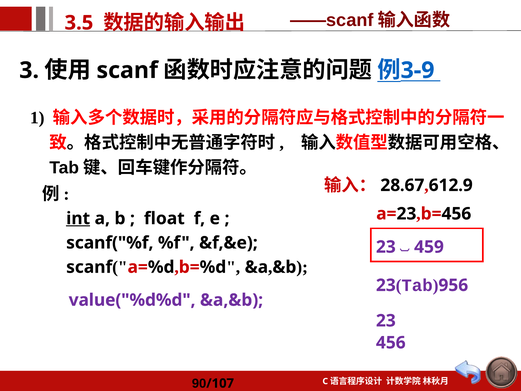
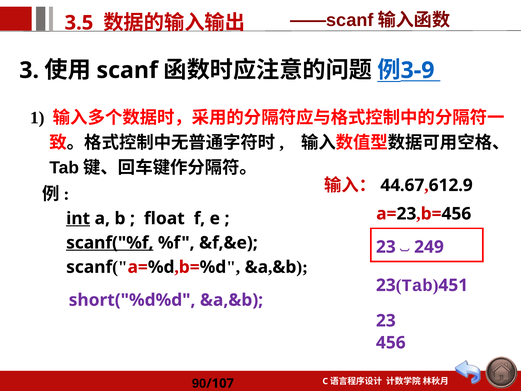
28: 28 -> 44 (390, 185)
scanf("%f underline: none -> present (110, 243)
459: 459 -> 249 (429, 247)
956: 956 -> 451 (453, 285)
value("%d%d: value("%d%d -> short("%d%d (132, 300)
